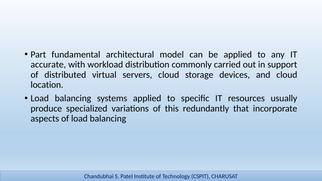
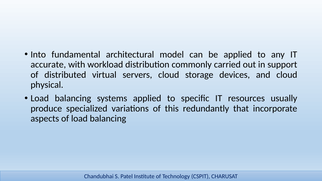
Part: Part -> Into (38, 54)
location: location -> physical (47, 85)
